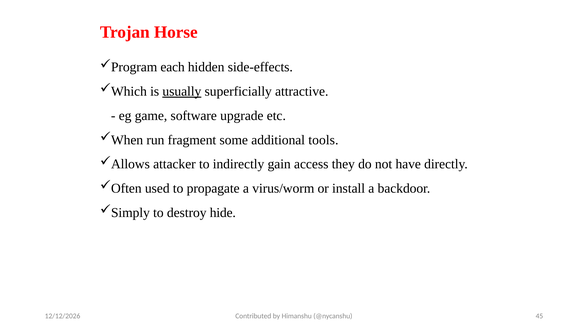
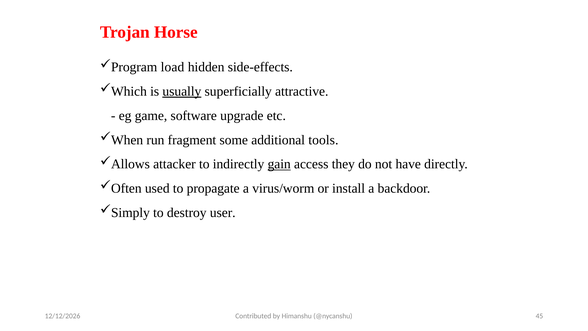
each: each -> load (172, 67)
gain underline: none -> present (279, 164)
hide: hide -> user (223, 213)
